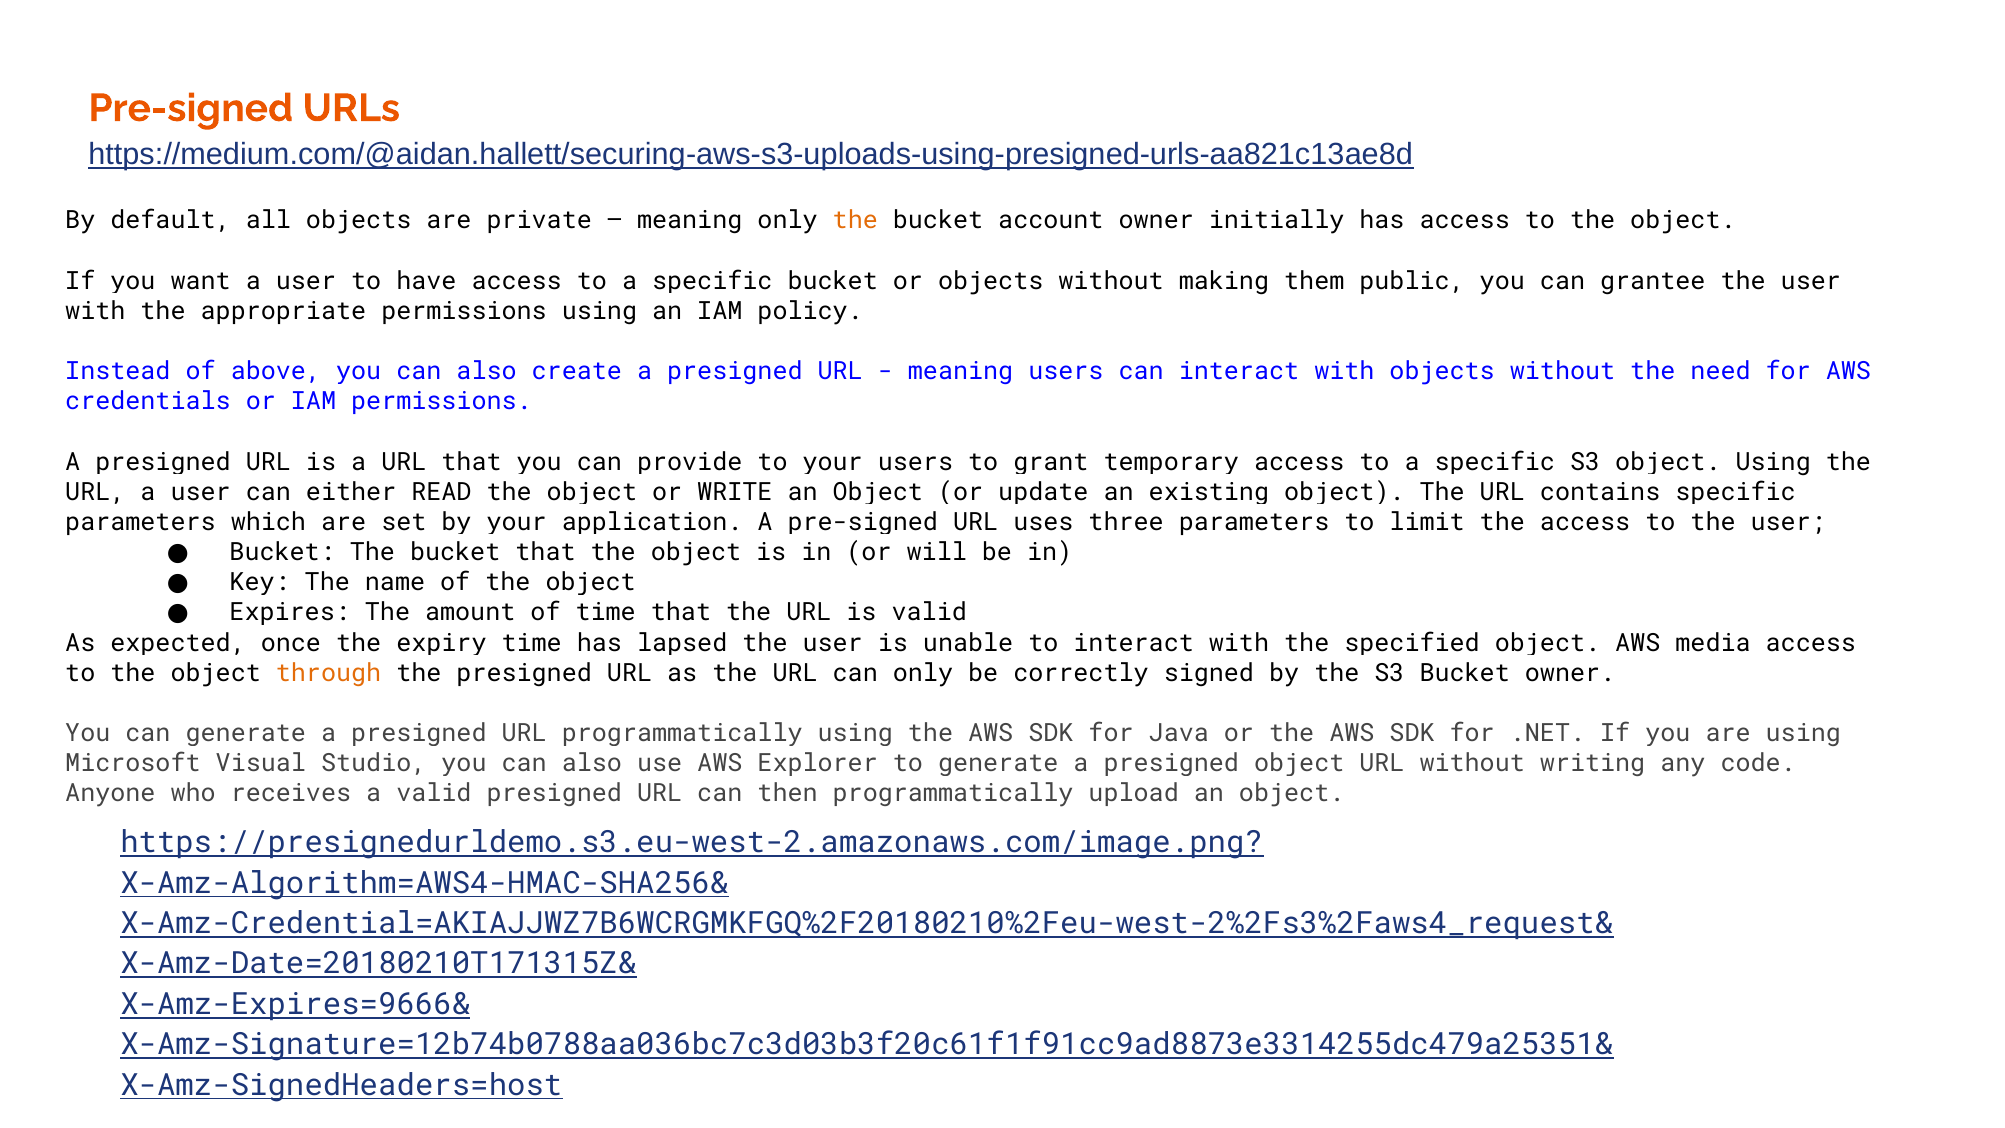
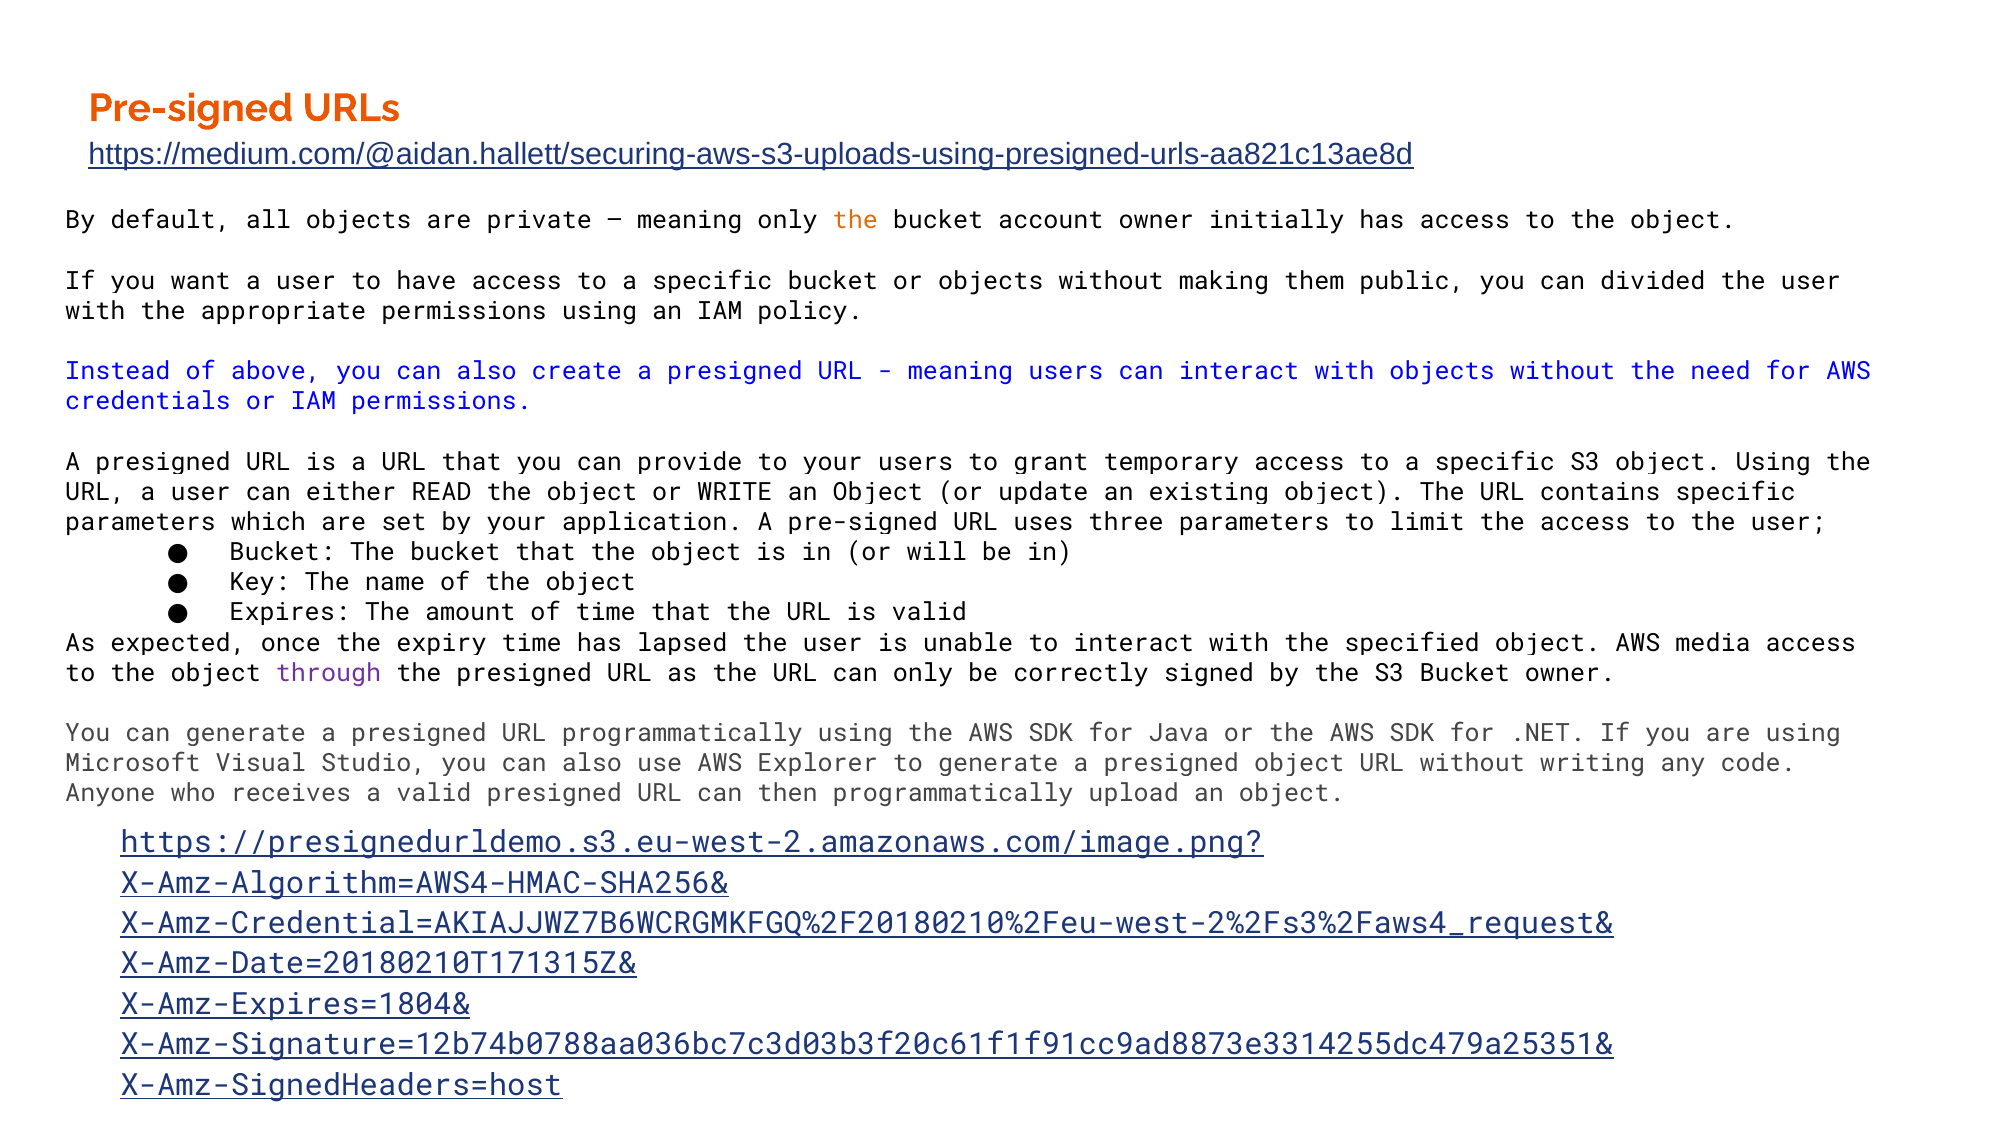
grantee: grantee -> divided (1653, 281)
through colour: orange -> purple (329, 673)
X-Amz-Expires=9666&: X-Amz-Expires=9666& -> X-Amz-Expires=1804& (295, 1004)
